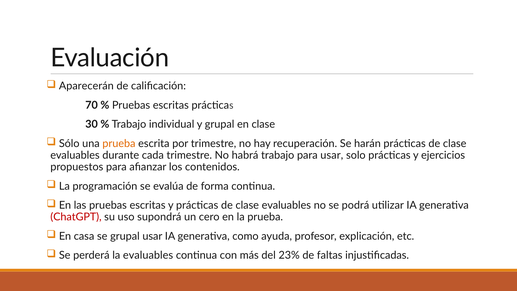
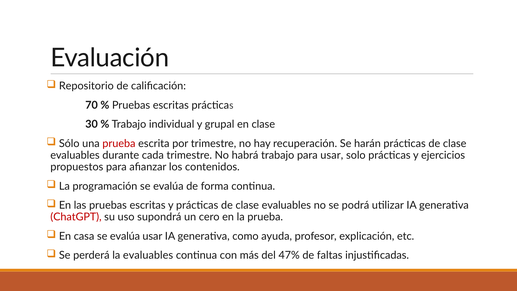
Aparecerán: Aparecerán -> Repositorio (86, 86)
prueba colour: orange -> red (119, 144)
casa se grupal: grupal -> evalúa (125, 236)
23%: 23% -> 47% (289, 255)
